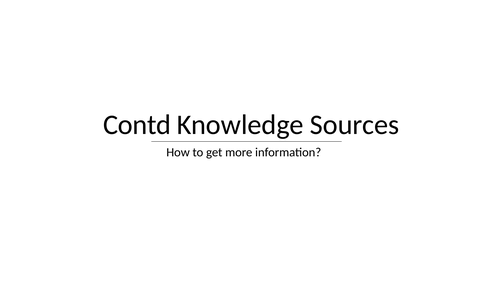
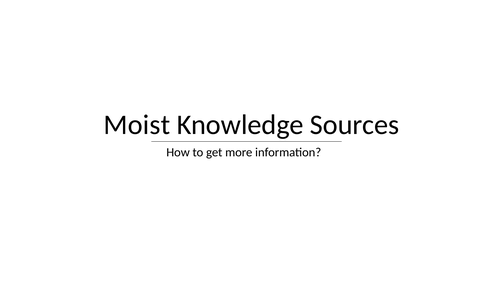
Contd: Contd -> Moist (137, 125)
